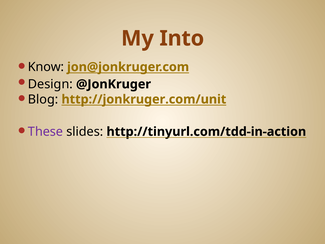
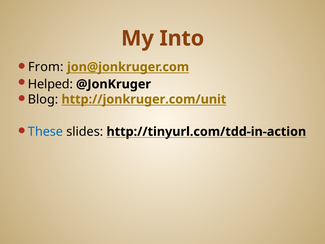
Know: Know -> From (46, 67)
Design: Design -> Helped (50, 84)
These colour: purple -> blue (46, 132)
